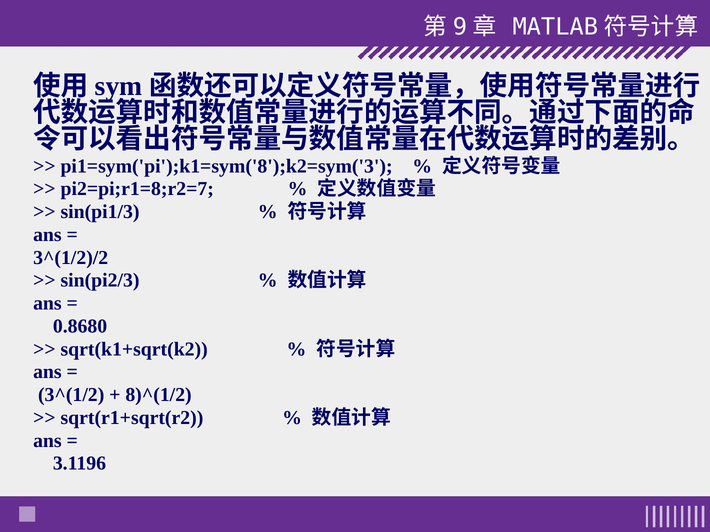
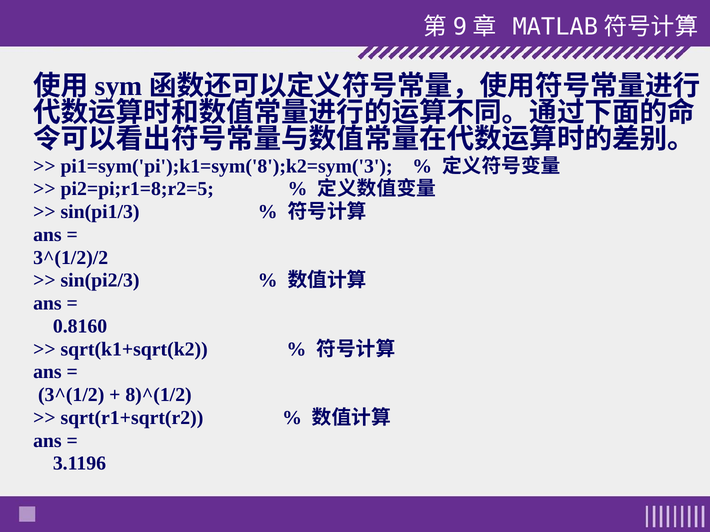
pi2=pi;r1=8;r2=7: pi2=pi;r1=8;r2=7 -> pi2=pi;r1=8;r2=5 (137, 189)
0.8680: 0.8680 -> 0.8160 (80, 327)
